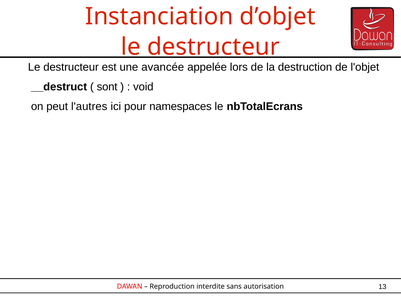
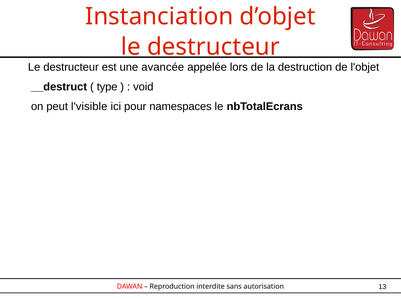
sont: sont -> type (107, 87)
l'autres: l'autres -> l'visible (89, 107)
